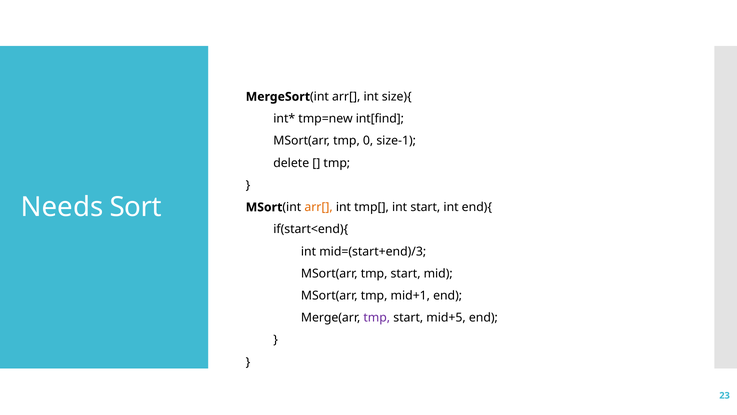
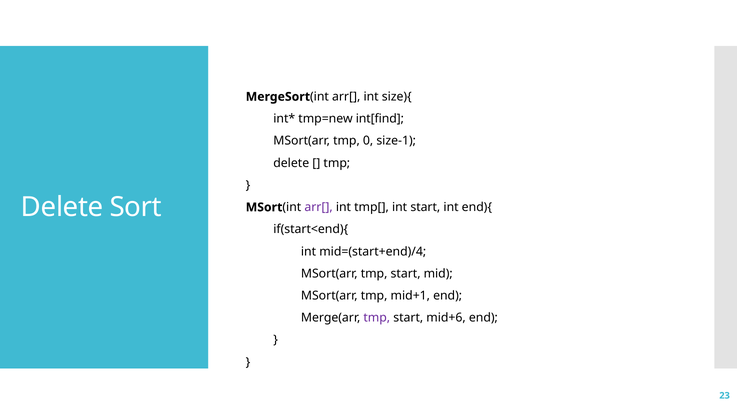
Needs: Needs -> Delete (62, 207)
arr[ colour: orange -> purple (319, 207)
mid=(start+end)/3: mid=(start+end)/3 -> mid=(start+end)/4 (373, 251)
mid+5: mid+5 -> mid+6 (446, 317)
